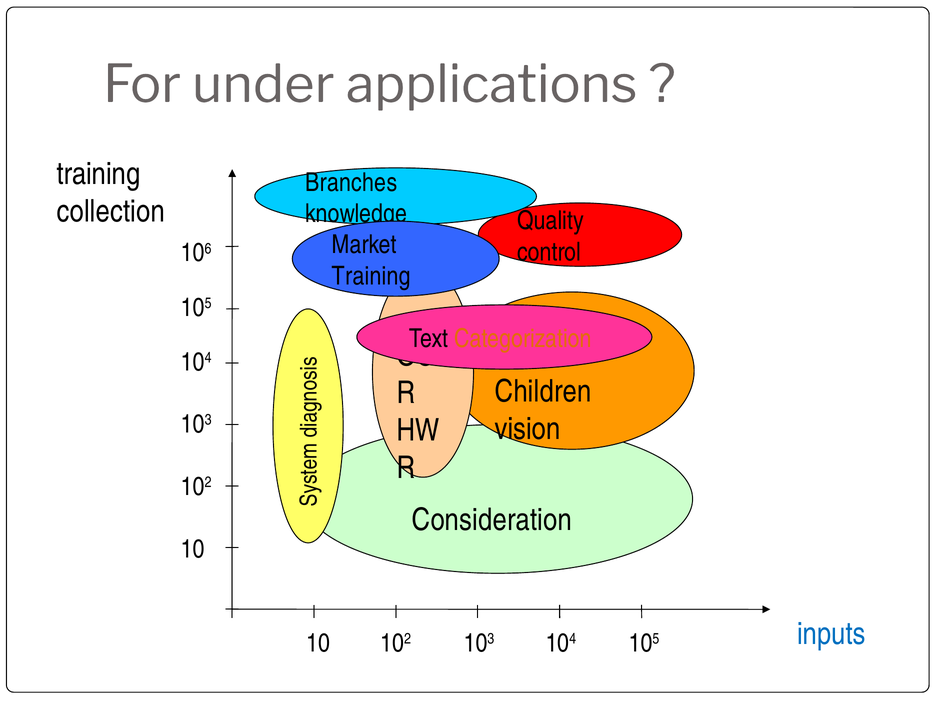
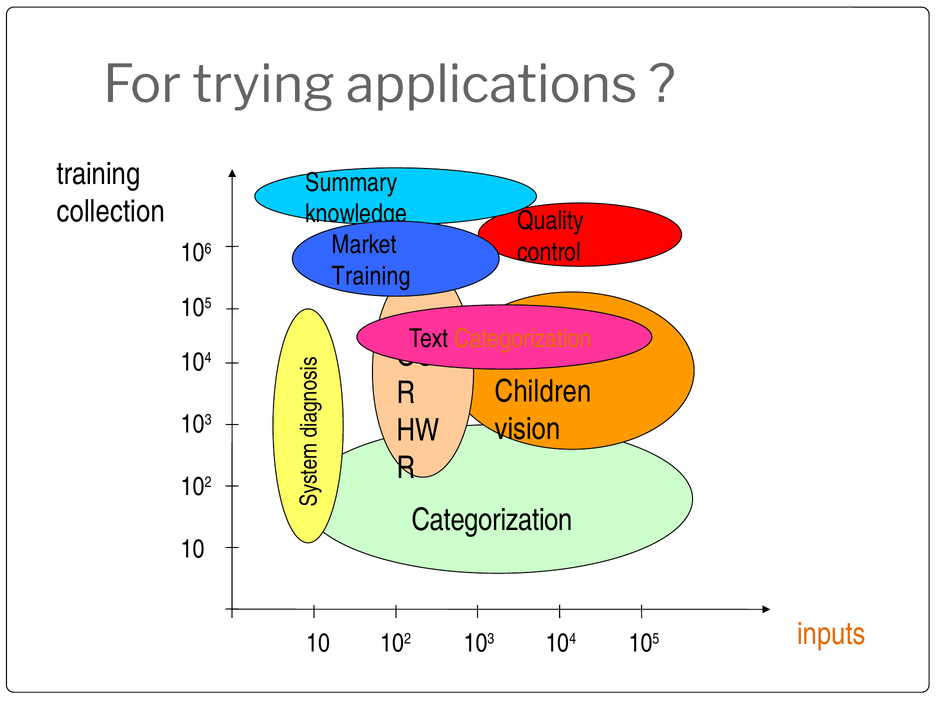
under: under -> trying (263, 85)
Branches: Branches -> Summary (351, 183)
Consideration: Consideration -> Categorization (492, 520)
inputs colour: blue -> orange (831, 634)
